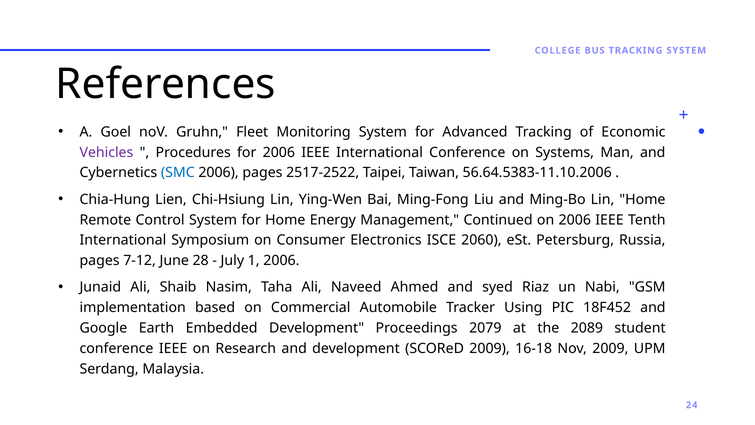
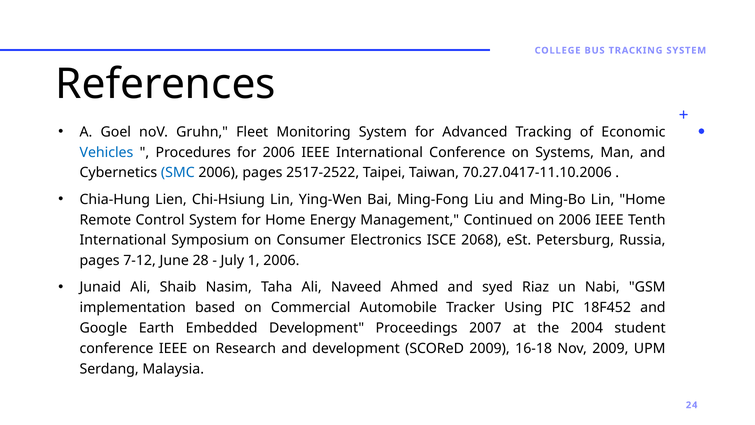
Vehicles colour: purple -> blue (106, 152)
56.64.5383-11.10.2006: 56.64.5383-11.10.2006 -> 70.27.0417-11.10.2006 (537, 173)
2060: 2060 -> 2068 (481, 240)
2079: 2079 -> 2007 (485, 328)
2089: 2089 -> 2004 (587, 328)
